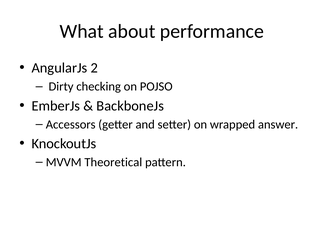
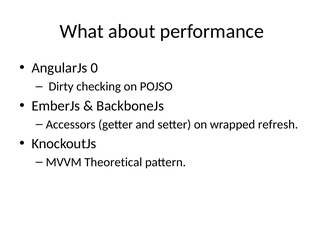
2: 2 -> 0 (94, 68)
answer: answer -> refresh (278, 124)
